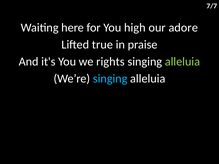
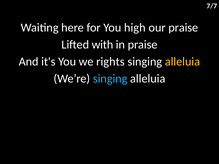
our adore: adore -> praise (183, 28)
true: true -> with (103, 45)
alleluia colour: light green -> yellow (182, 62)
